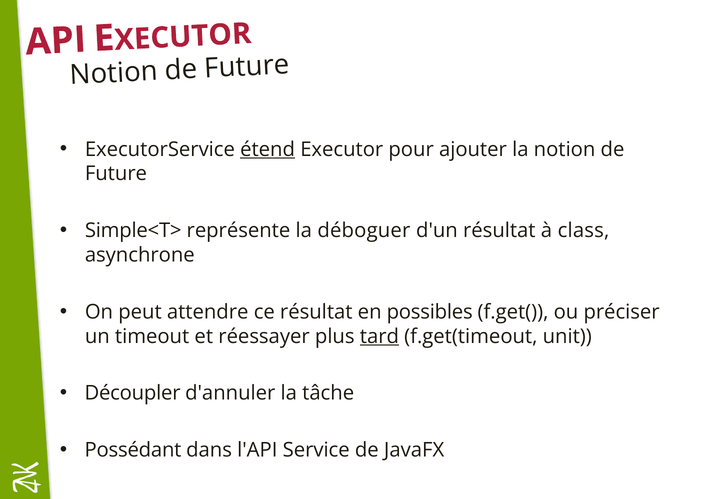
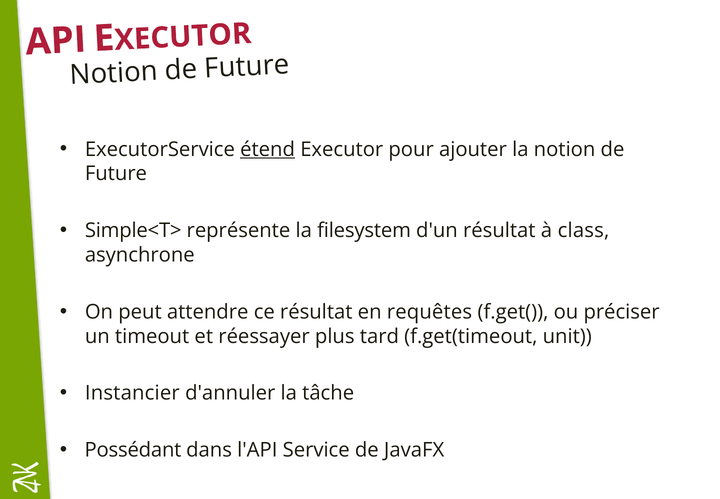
déboguer: déboguer -> filesystem (364, 230)
possibles: possibles -> requêtes (429, 312)
tard underline: present -> none (379, 336)
Découpler: Découpler -> Instancier (132, 393)
